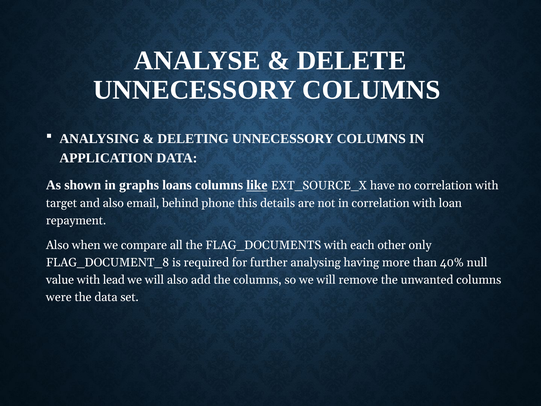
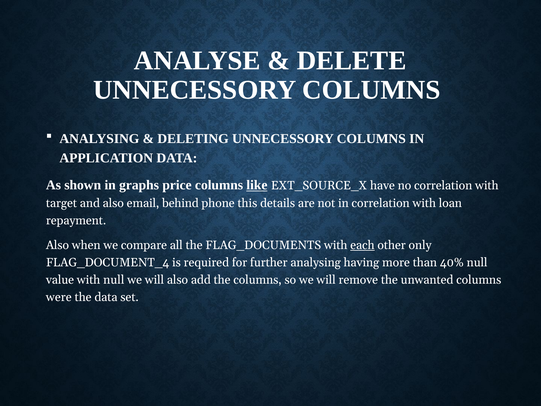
loans: loans -> price (177, 185)
each underline: none -> present (362, 245)
FLAG_DOCUMENT_8: FLAG_DOCUMENT_8 -> FLAG_DOCUMENT_4 (108, 262)
with lead: lead -> null (114, 280)
